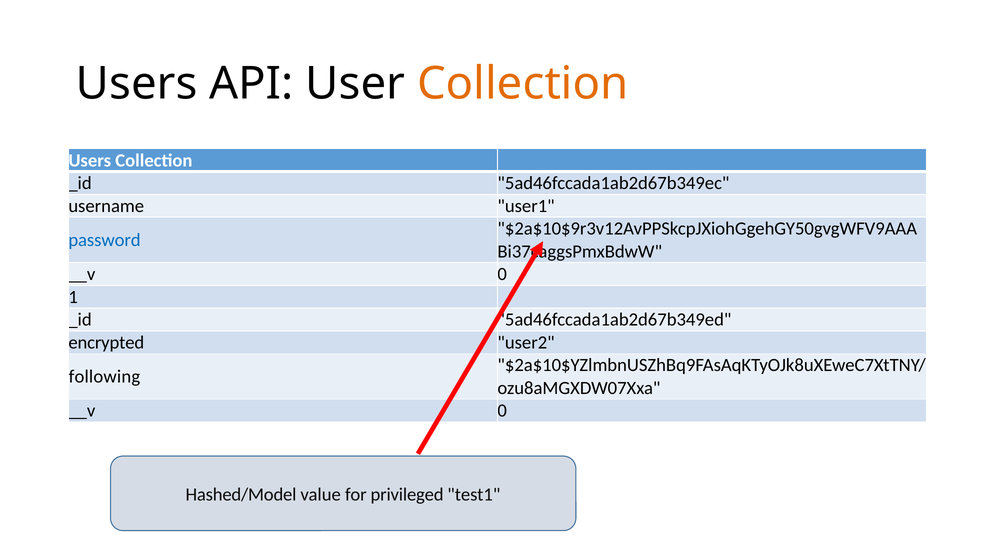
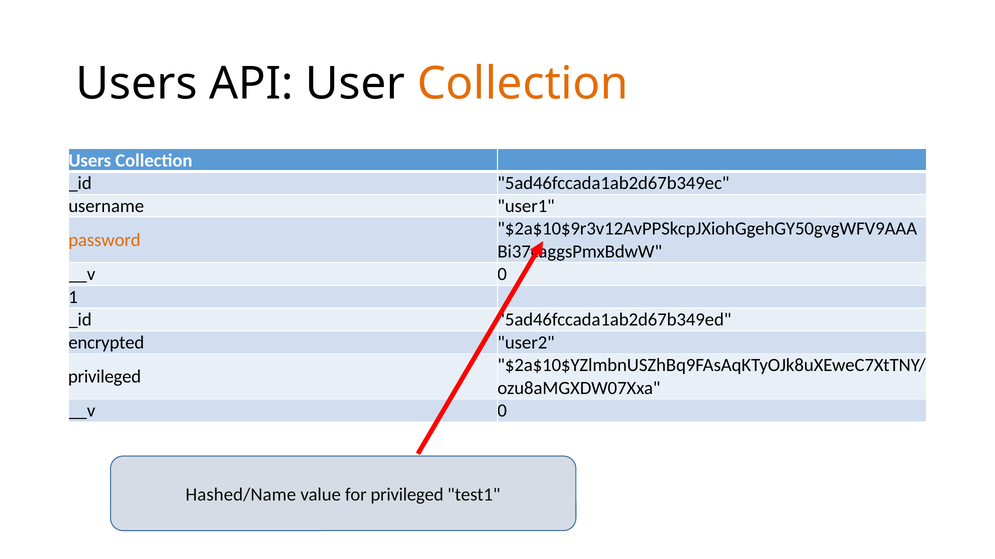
password colour: blue -> orange (105, 240)
following: following -> privileged (105, 377)
Hashed/Model: Hashed/Model -> Hashed/Name (241, 495)
